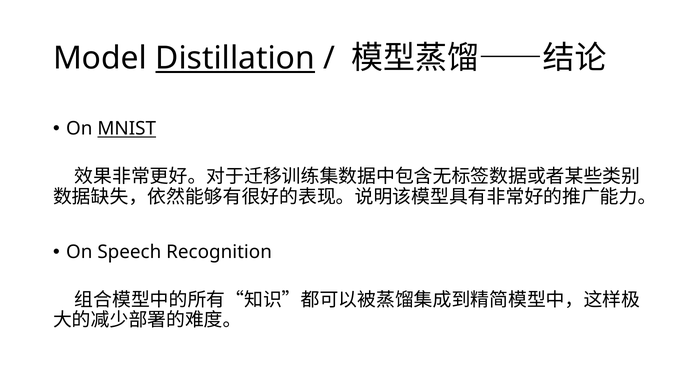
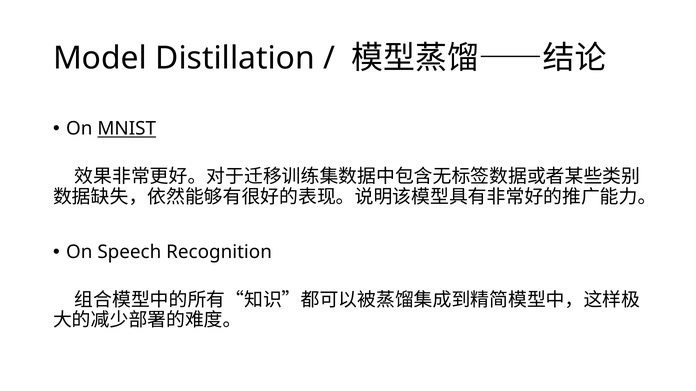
Distillation underline: present -> none (235, 58)
